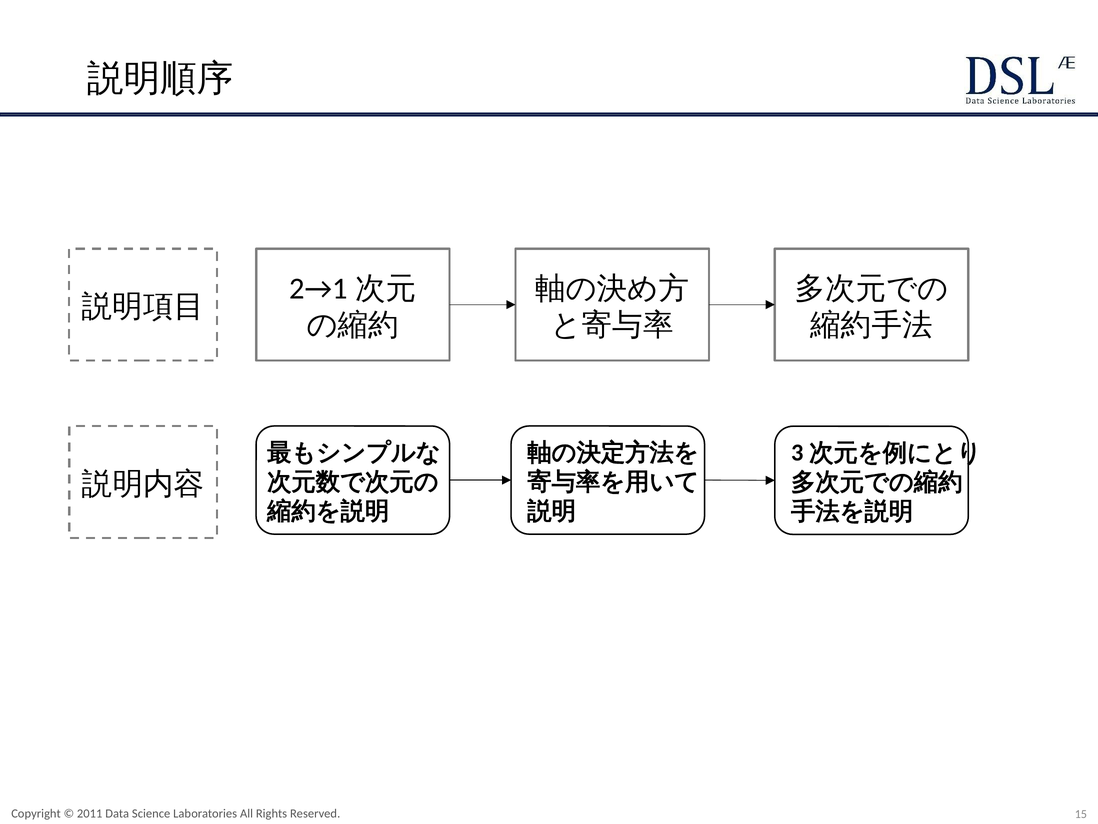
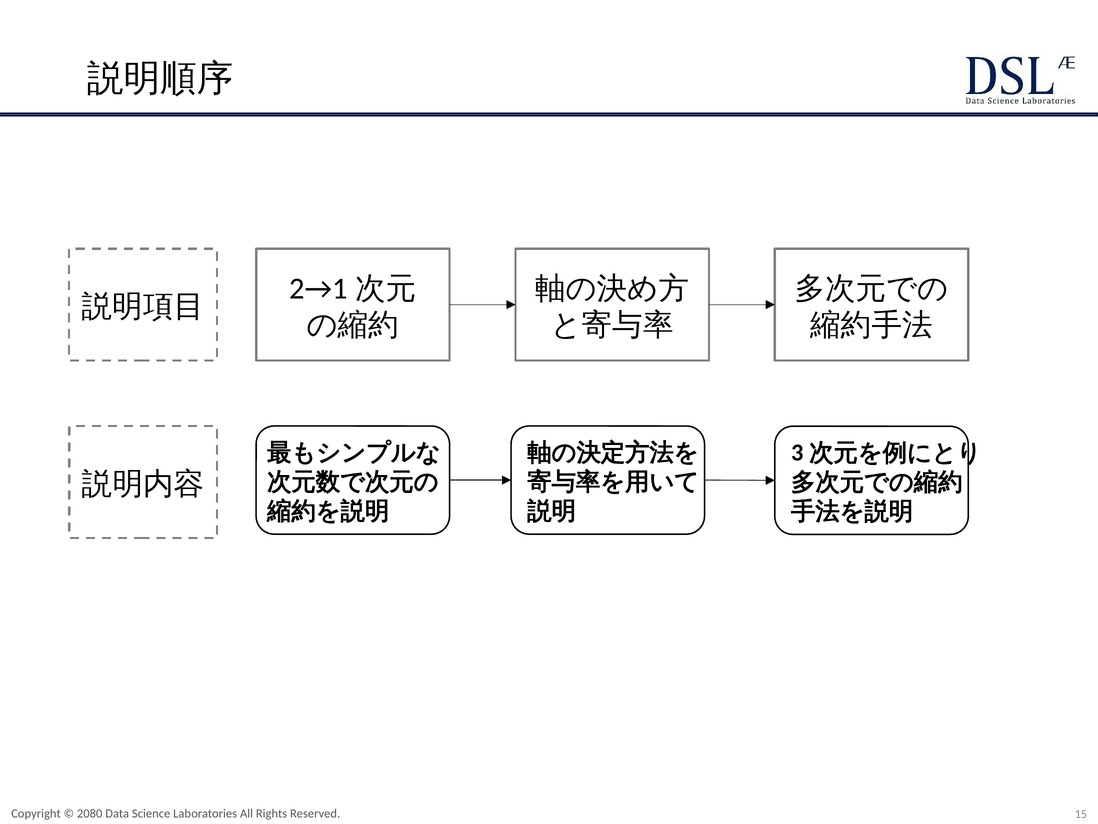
2011: 2011 -> 2080 (90, 813)
